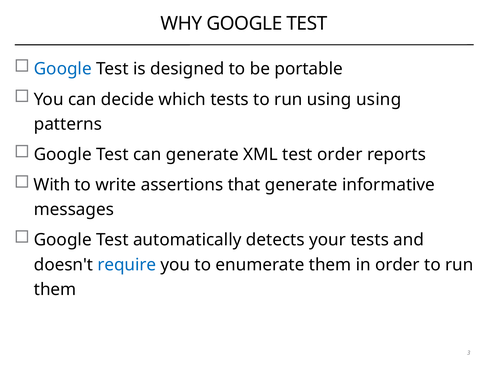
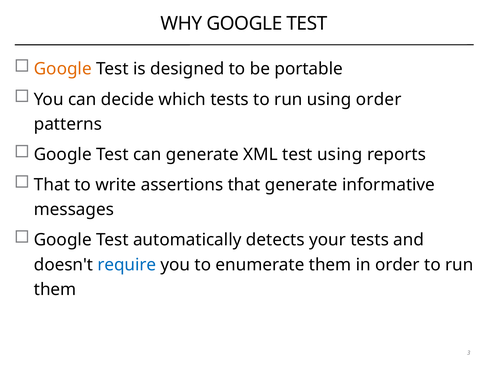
Google colour: blue -> orange (63, 69)
using using: using -> order (379, 99)
test order: order -> using (340, 154)
With: With -> That (52, 185)
